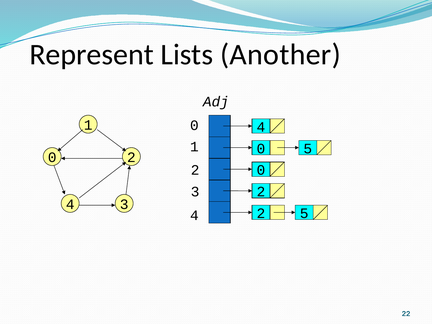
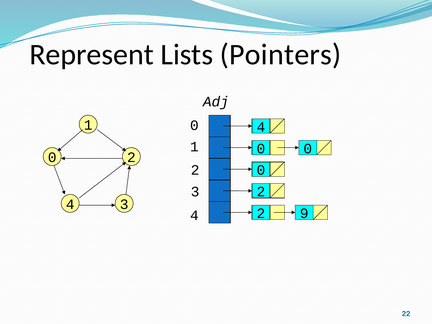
Another: Another -> Pointers (281, 55)
5: 5 -> 0 (308, 149)
2 5: 5 -> 9 (304, 213)
